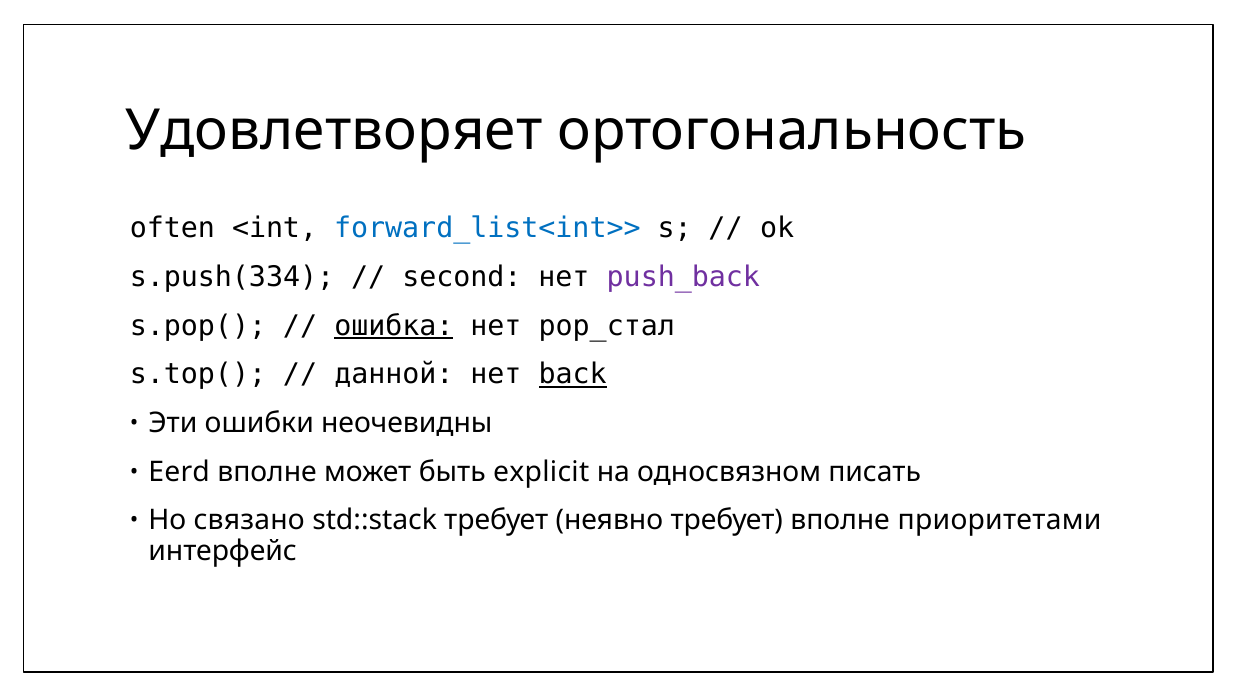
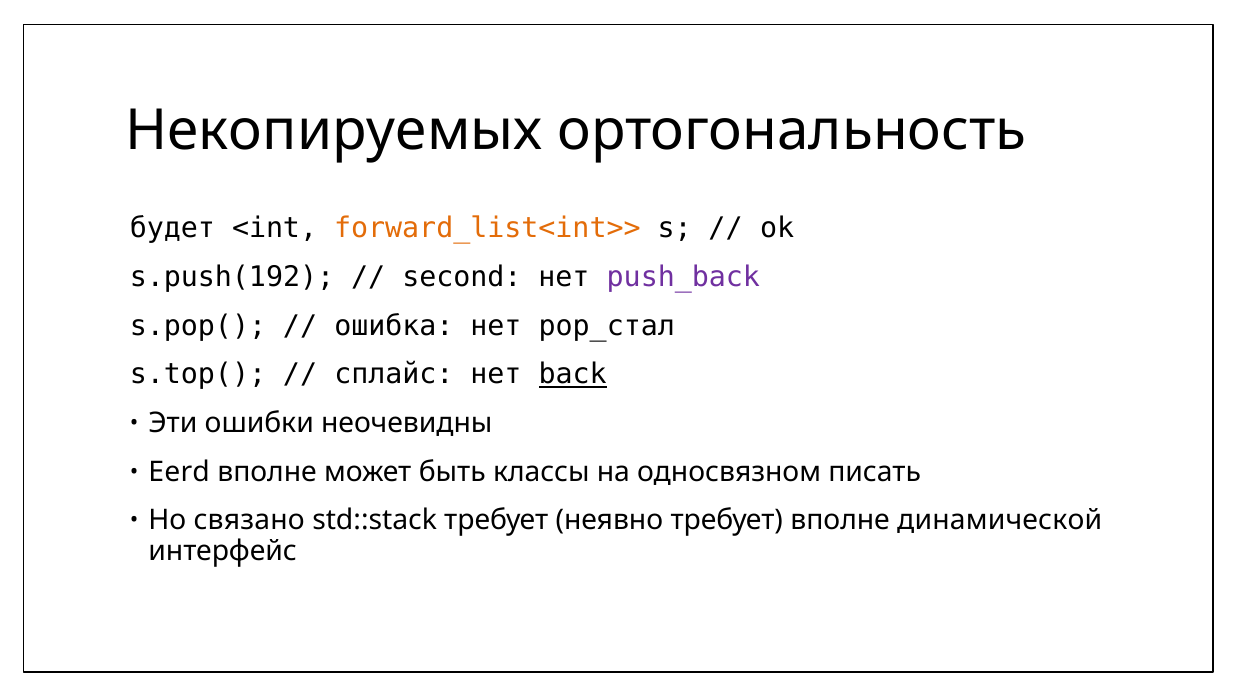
Удовлетворяет: Удовлетворяет -> Некопируемых (334, 130)
often: often -> будет (172, 228)
forward_list<int>> colour: blue -> orange (487, 228)
s.push(334: s.push(334 -> s.push(192 (232, 277)
ошибка underline: present -> none (394, 326)
данной: данной -> сплайс (394, 374)
explicit: explicit -> классы (541, 472)
приоритетами: приоритетами -> динамической (1000, 520)
